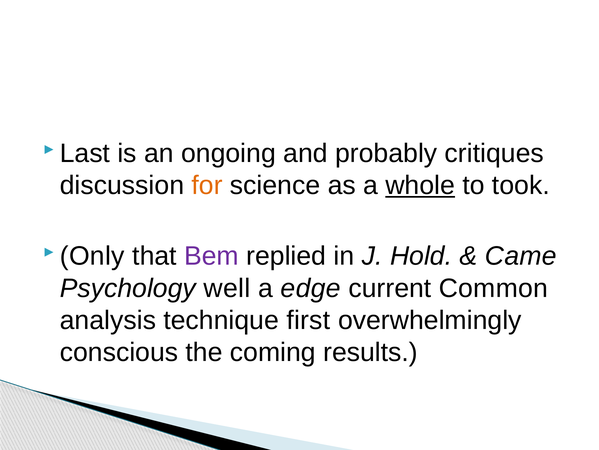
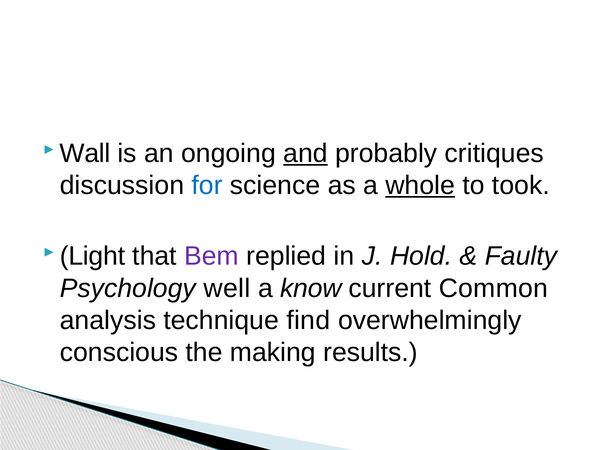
Last: Last -> Wall (85, 153)
and underline: none -> present (306, 153)
for colour: orange -> blue (207, 185)
Only: Only -> Light (92, 256)
Came: Came -> Faulty (521, 256)
edge: edge -> know (311, 288)
first: first -> find (308, 320)
coming: coming -> making (273, 352)
